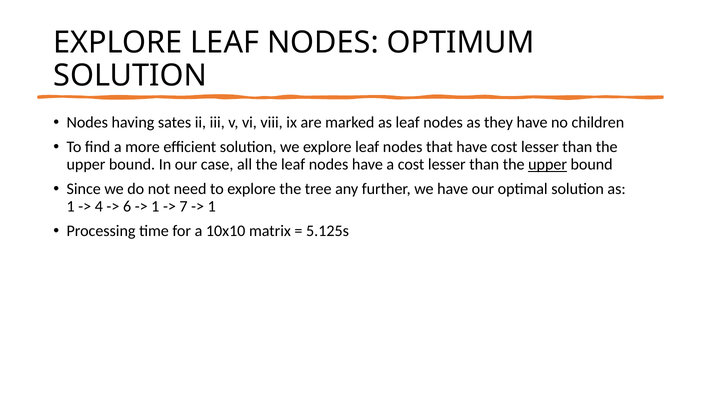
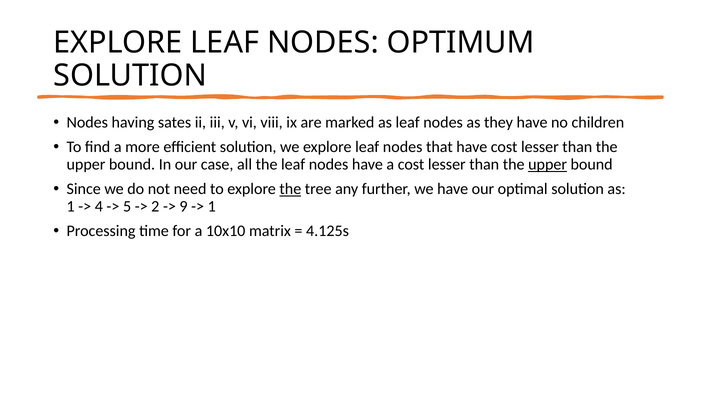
the underline: none -> present (290, 189)
6: 6 -> 5 (127, 206)
1: 1 -> 2 (155, 206)
7: 7 -> 9 (184, 206)
5.125s: 5.125s -> 4.125s (328, 231)
